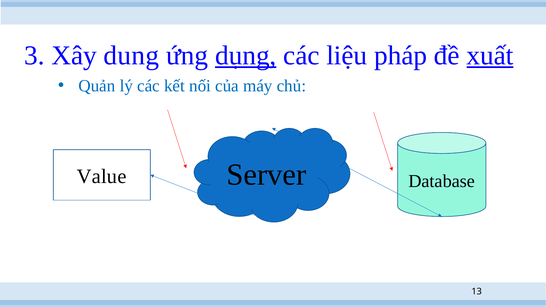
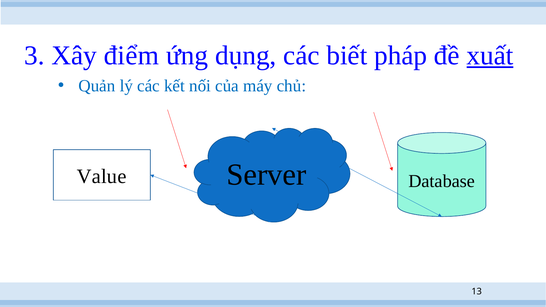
dung: dung -> điểm (131, 55)
dụng underline: present -> none (246, 55)
liệu: liệu -> biết (347, 55)
